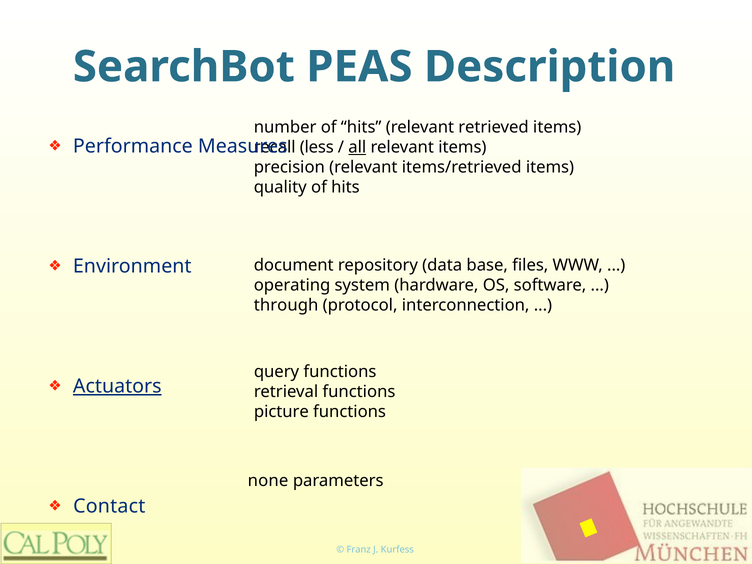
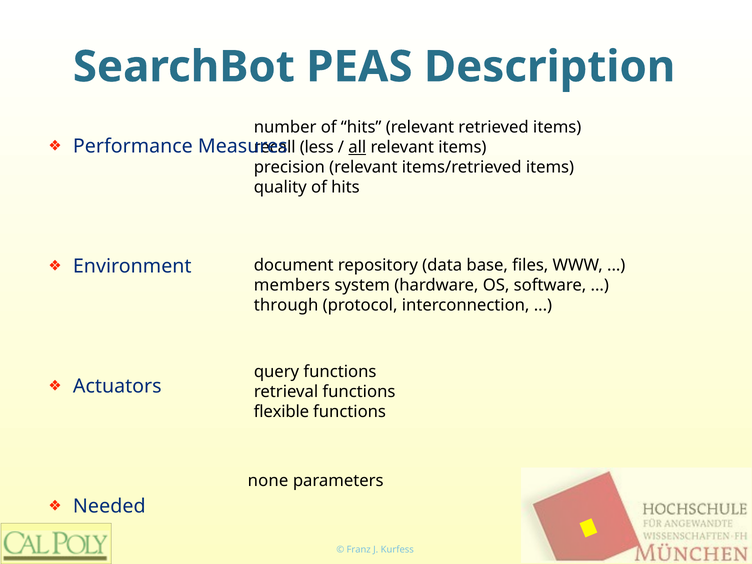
operating: operating -> members (292, 285)
Actuators underline: present -> none (117, 386)
picture: picture -> flexible (281, 412)
Contact: Contact -> Needed (109, 506)
